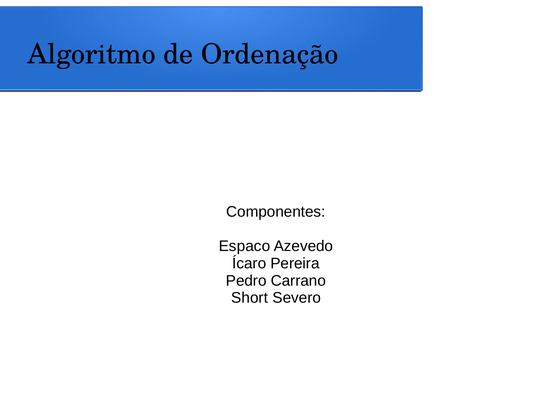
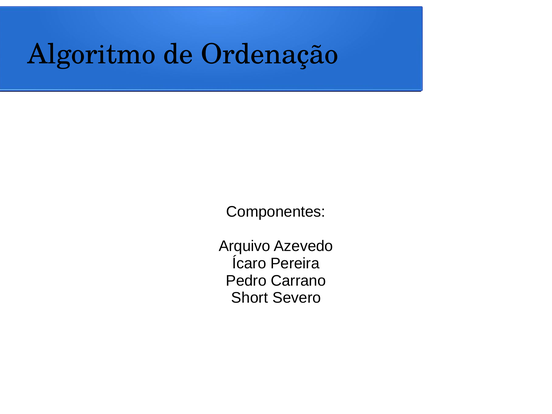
Espaco: Espaco -> Arquivo (245, 246)
